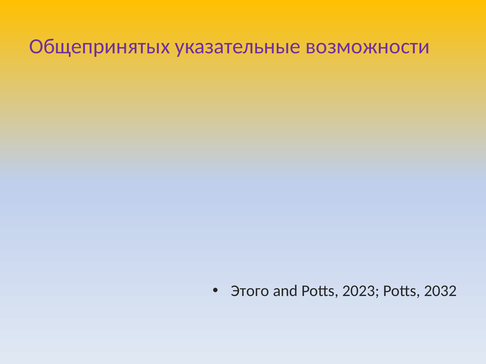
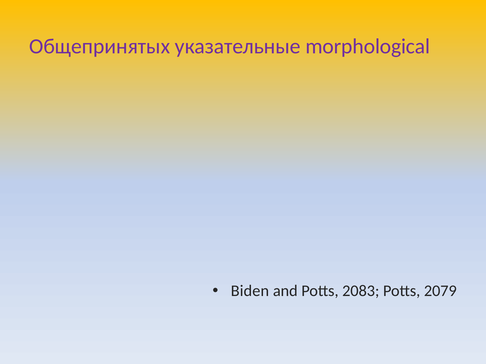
возможности: возможности -> morphological (368, 46)
Этого: Этого -> Biden (250, 291)
2023: 2023 -> 2083 (361, 291)
2032: 2032 -> 2079 (440, 291)
